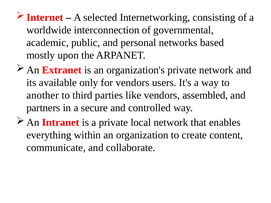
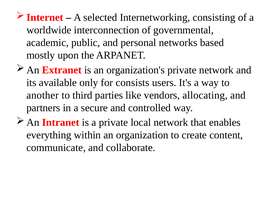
for vendors: vendors -> consists (133, 83)
assembled: assembled -> allocating (205, 95)
